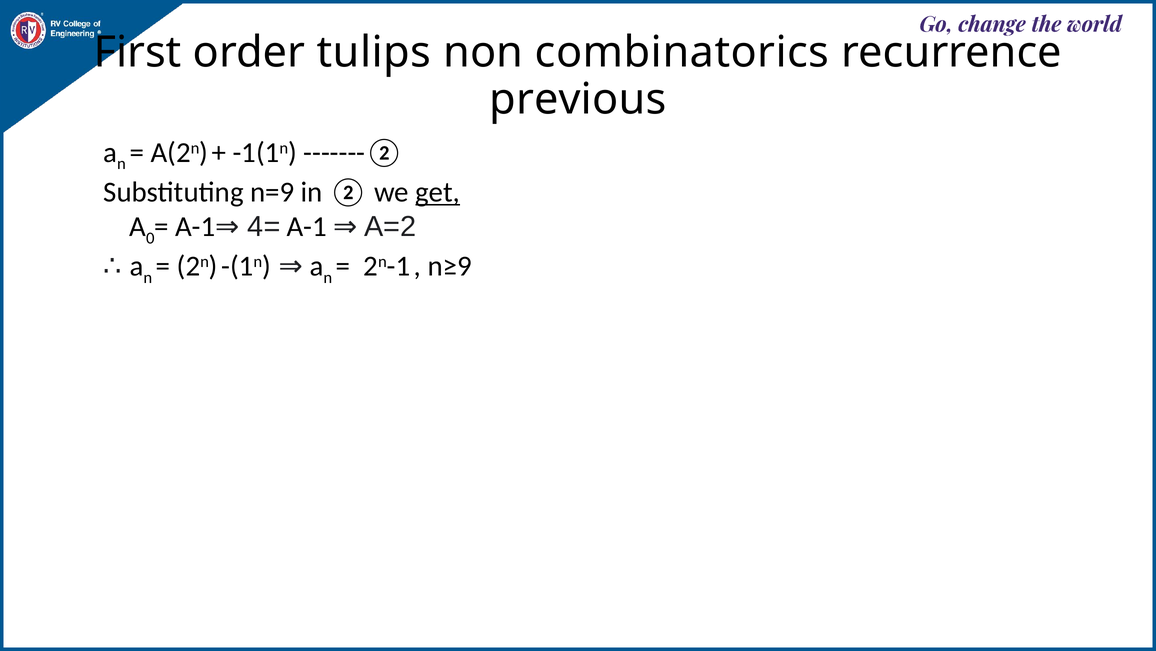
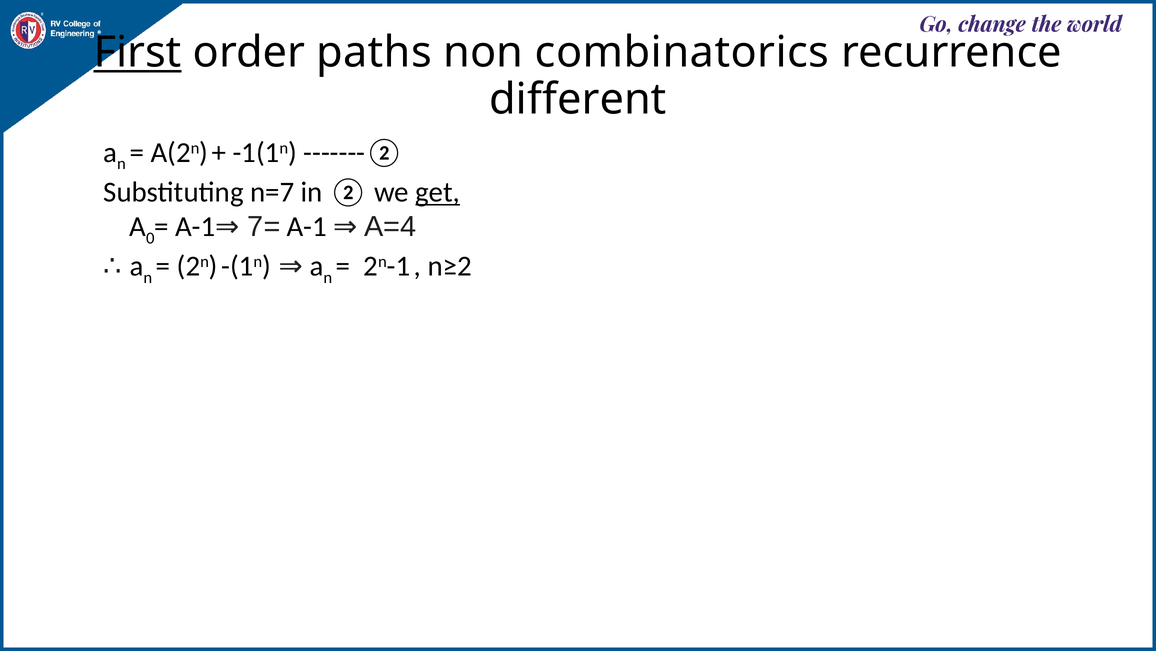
First underline: none -> present (138, 52)
tulips: tulips -> paths (374, 52)
previous: previous -> different (578, 99)
n=9: n=9 -> n=7 (272, 192)
A=2: A=2 -> A=4 (390, 227)
4=: 4= -> 7= (264, 227)
n≥9: n≥9 -> n≥2 (450, 266)
